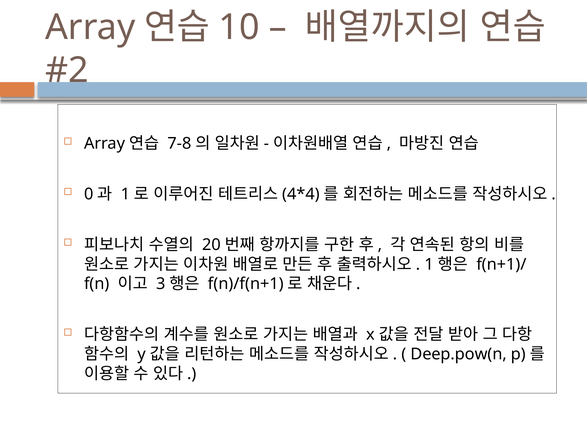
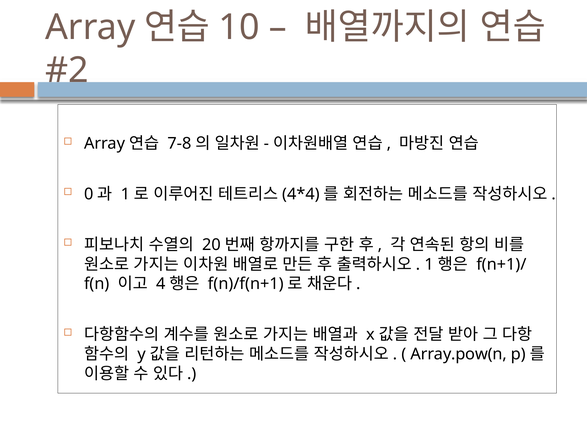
3: 3 -> 4 (161, 284)
Deep.pow(n: Deep.pow(n -> Array.pow(n (459, 354)
